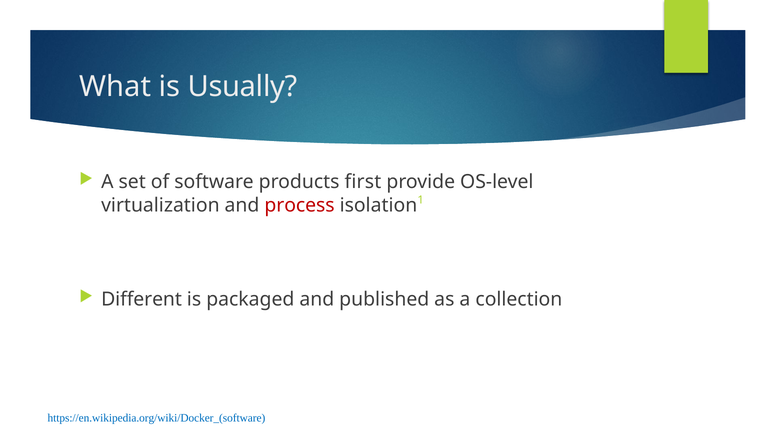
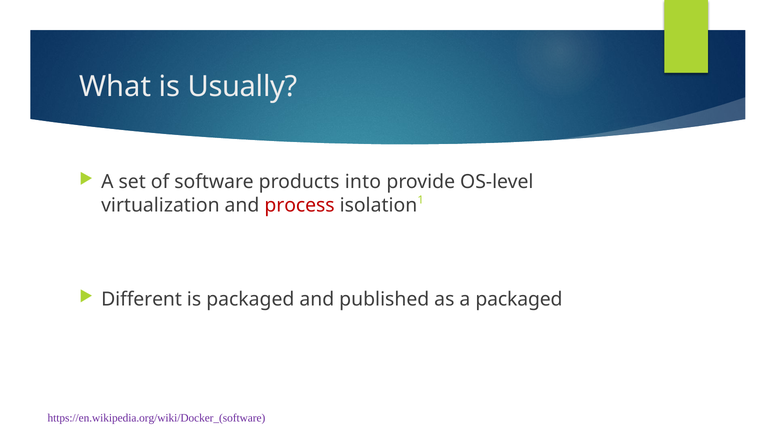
first: first -> into (363, 182)
a collection: collection -> packaged (519, 299)
https://en.wikipedia.org/wiki/Docker_(software colour: blue -> purple (156, 417)
